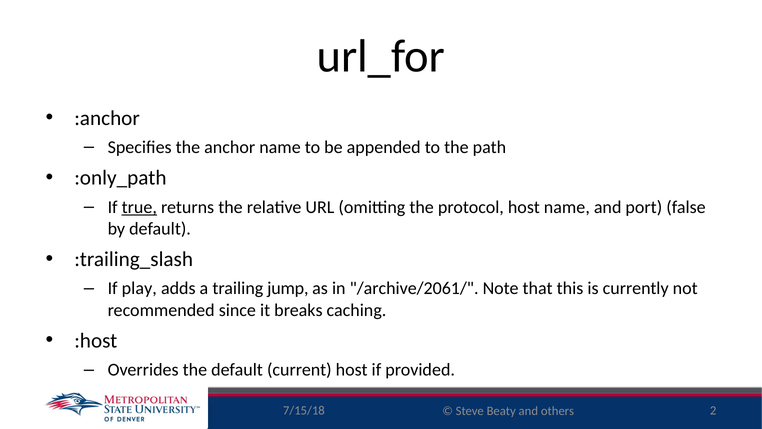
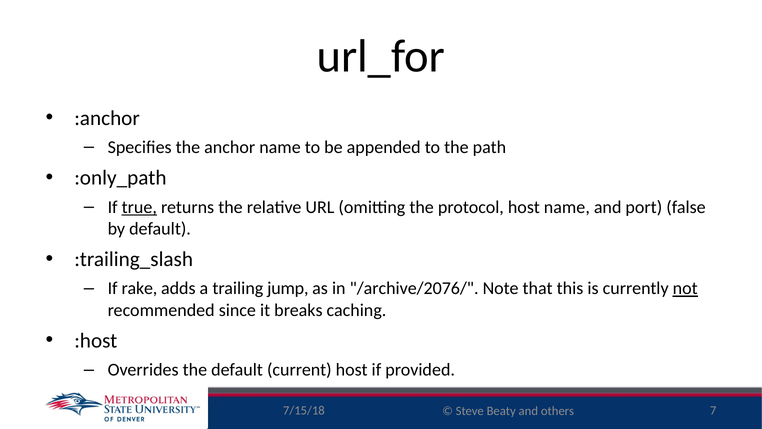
play: play -> rake (139, 288)
/archive/2061/: /archive/2061/ -> /archive/2076/ (414, 288)
not underline: none -> present (685, 288)
2: 2 -> 7 (713, 410)
